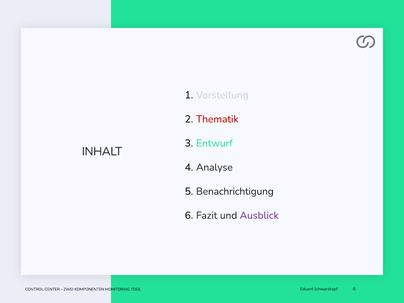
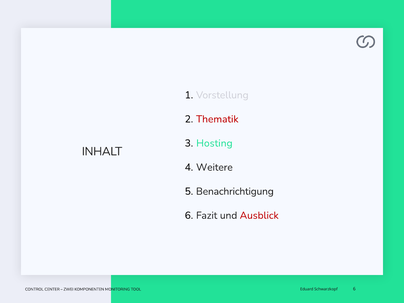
Entwurf: Entwurf -> Hosting (214, 143)
Analyse: Analyse -> Weitere (214, 167)
Ausblick colour: purple -> red (259, 215)
